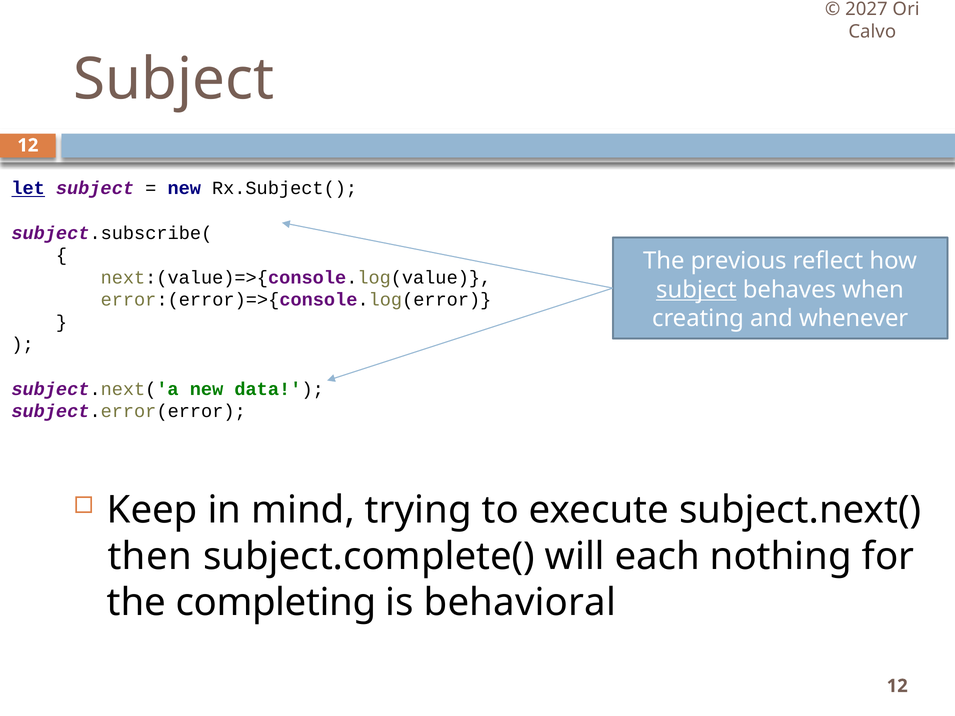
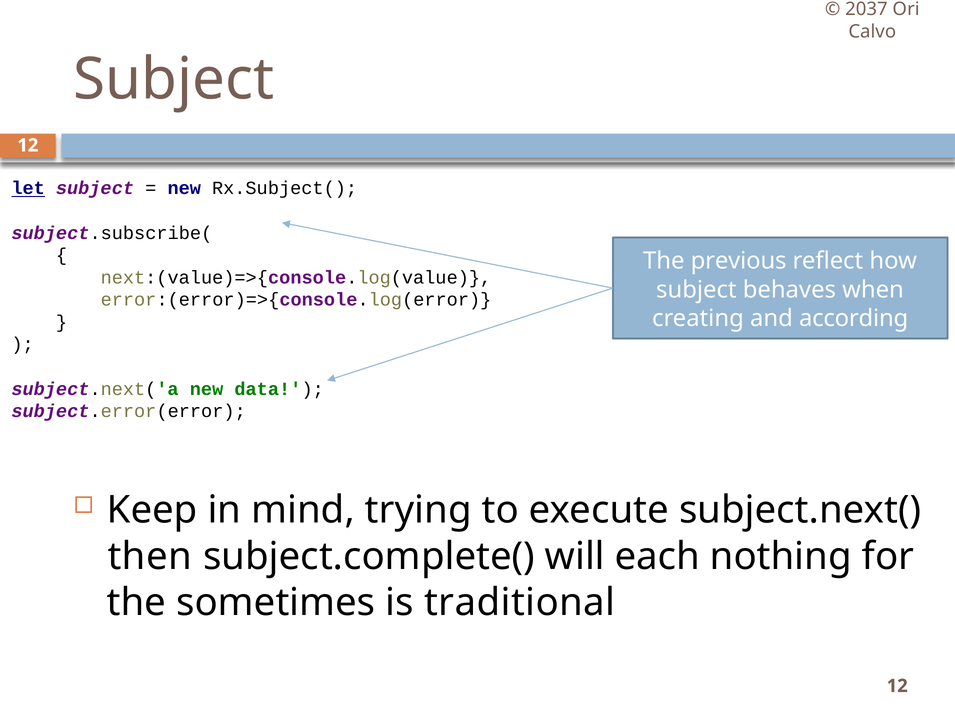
2027: 2027 -> 2037 (866, 9)
subject underline: present -> none (696, 290)
whenever: whenever -> according (854, 319)
completing: completing -> sometimes (276, 603)
behavioral: behavioral -> traditional (520, 603)
